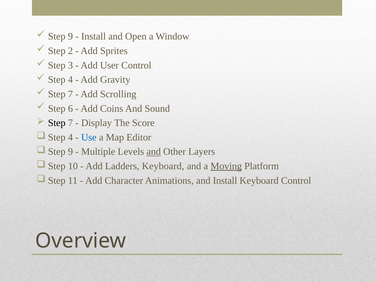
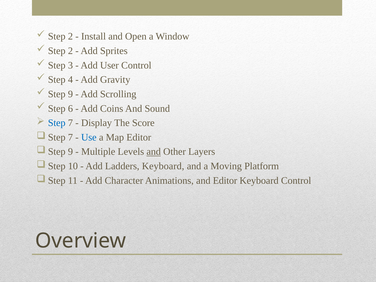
9: 9 -> 2 (70, 36)
7: 7 -> 9 (70, 94)
Step colour: black -> blue (57, 123)
4: 4 -> 7 (70, 137)
Moving underline: present -> none (226, 166)
and Install: Install -> Editor (225, 181)
